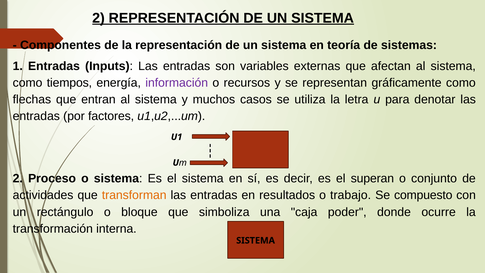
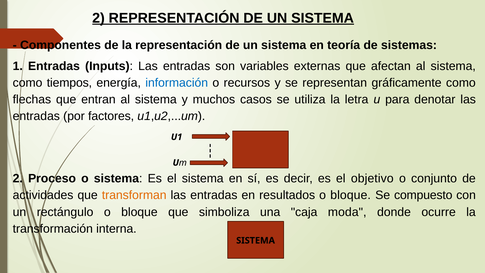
información colour: purple -> blue (177, 83)
superan: superan -> objetivo (372, 178)
resultados o trabajo: trabajo -> bloque (351, 195)
poder: poder -> moda (347, 212)
